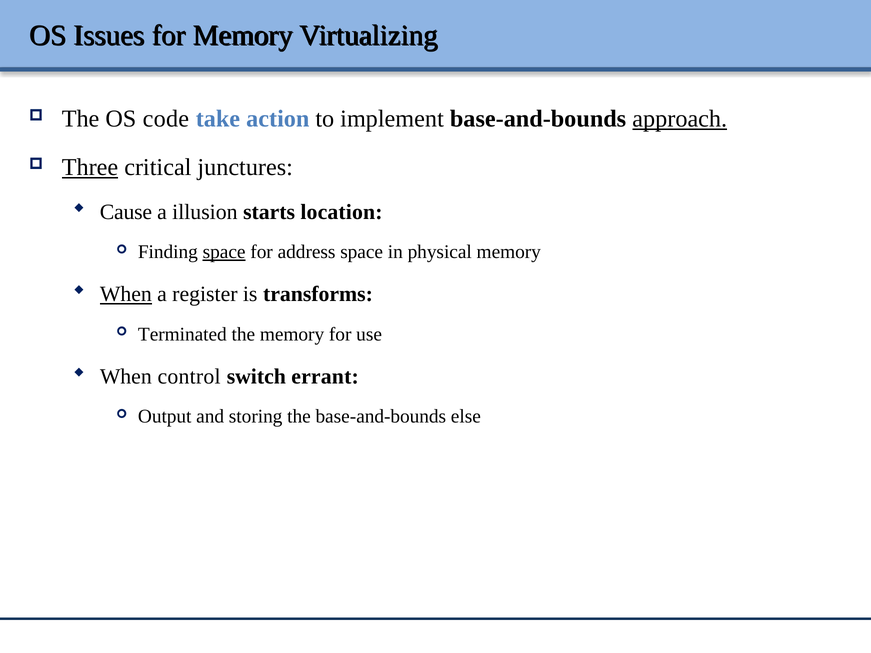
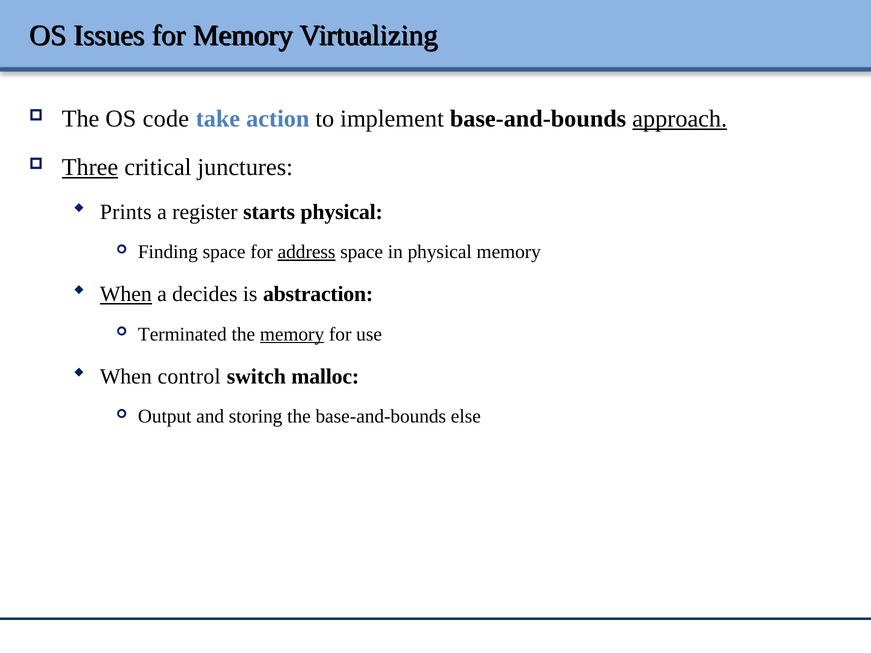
Cause: Cause -> Prints (126, 212)
illusion: illusion -> register (205, 212)
starts location: location -> physical (342, 212)
space underline: present -> none (224, 252)
address underline: none -> present (307, 252)
register: register -> decides (205, 294)
transforms: transforms -> abstraction (318, 294)
memory underline: none -> present (292, 334)
errant: errant -> malloc (325, 377)
